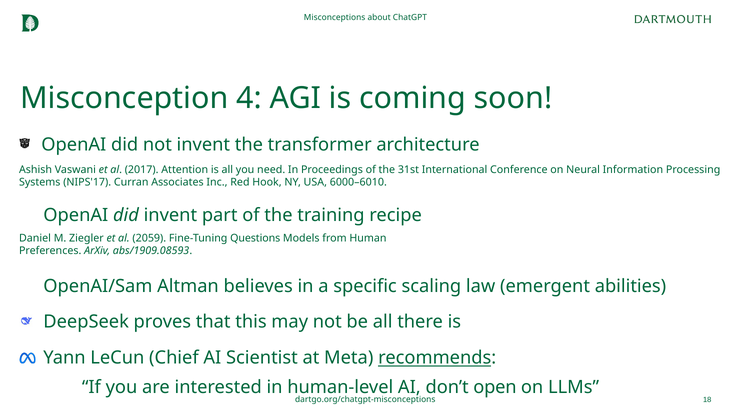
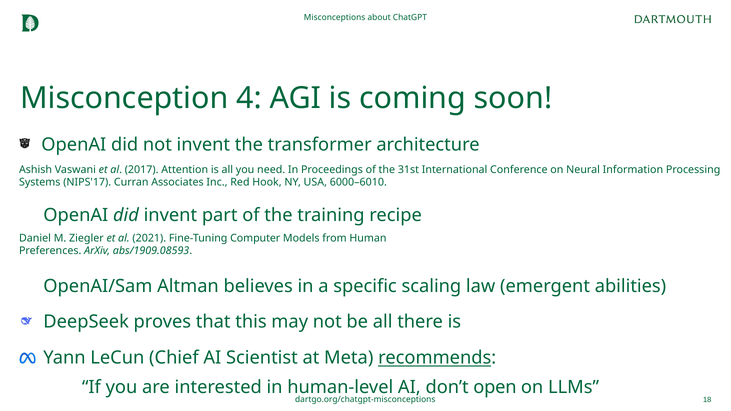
2059: 2059 -> 2021 (149, 238)
Questions: Questions -> Computer (255, 238)
